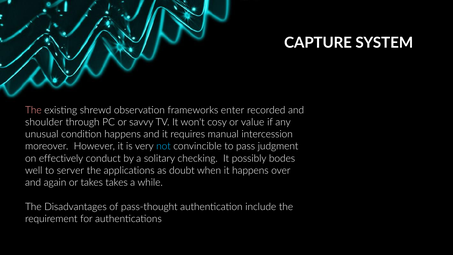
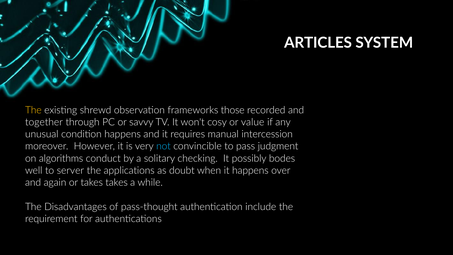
CAPTURE: CAPTURE -> ARTICLES (318, 43)
The colour: pink -> yellow (33, 110)
enter: enter -> those (233, 110)
shoulder: shoulder -> together (44, 122)
effectively: effectively -> algorithms (61, 158)
